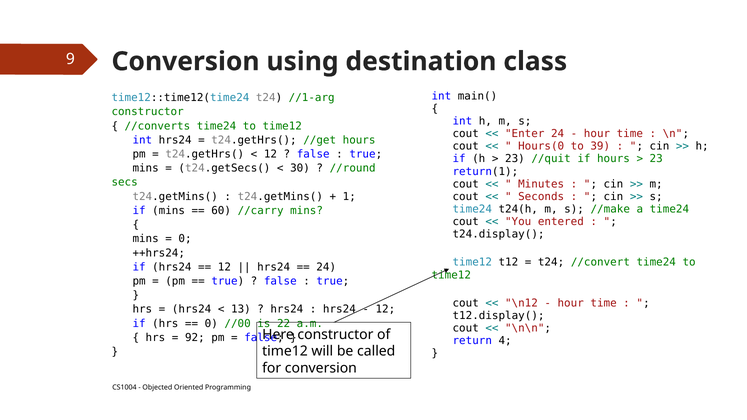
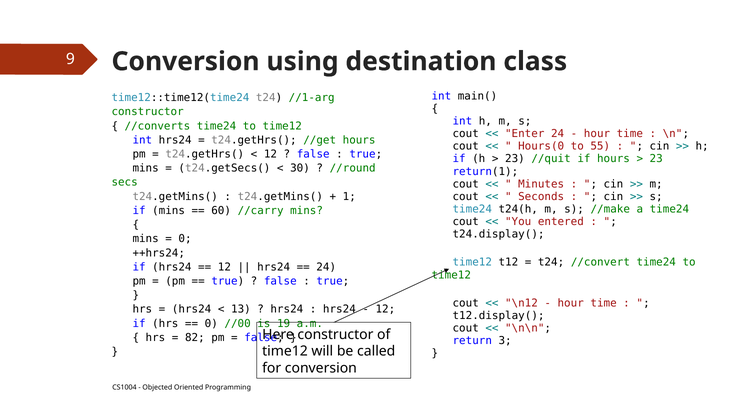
39: 39 -> 55 (600, 146)
22: 22 -> 19 (284, 324)
92: 92 -> 82 (195, 338)
4: 4 -> 3 (505, 341)
